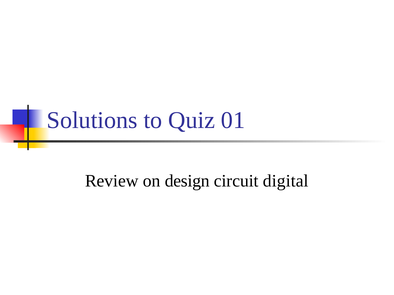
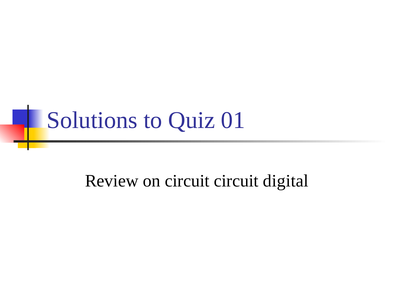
on design: design -> circuit (187, 181)
